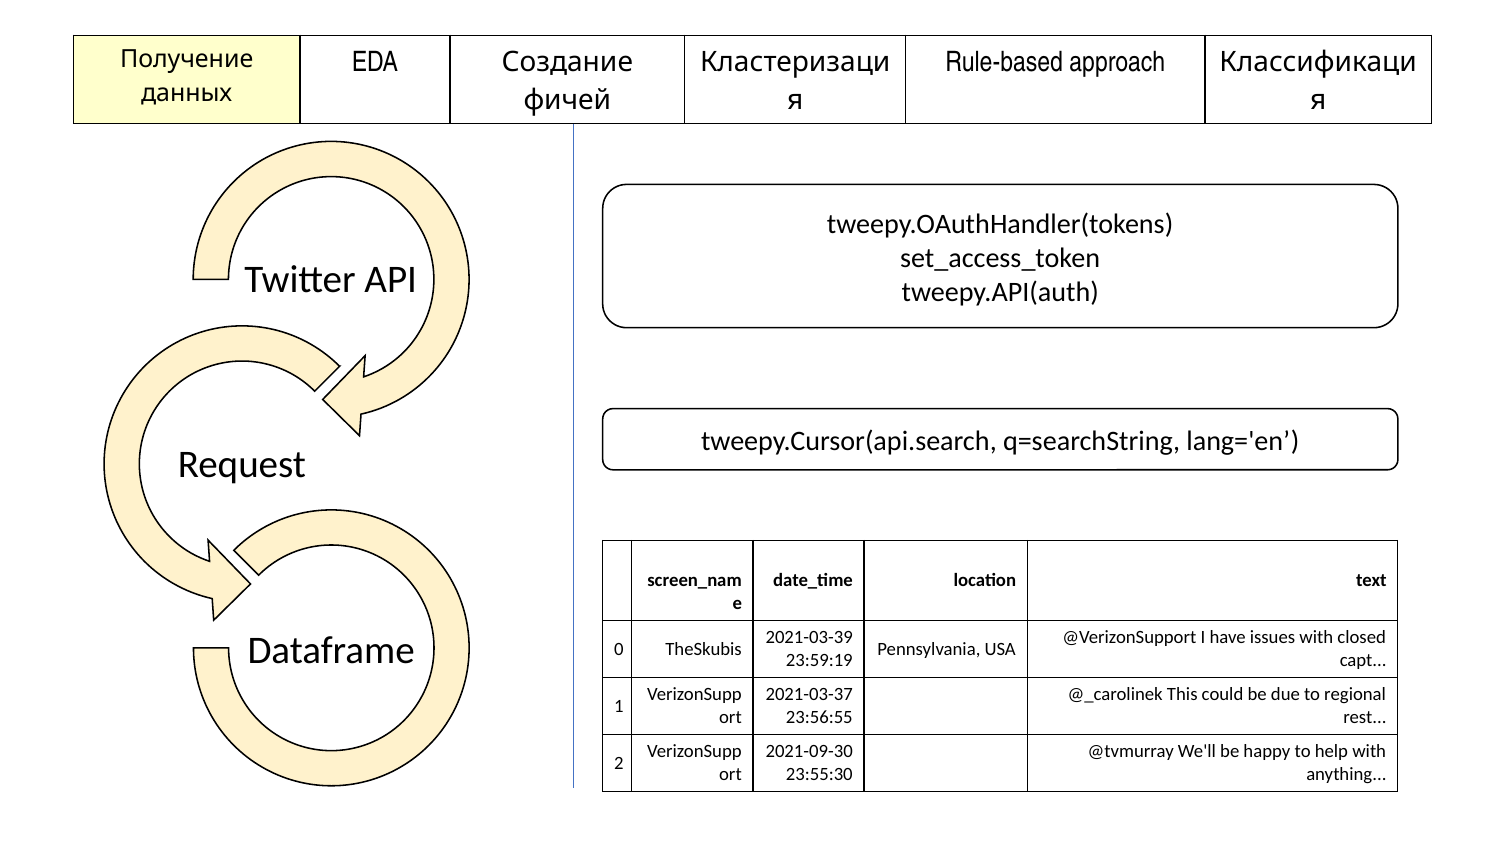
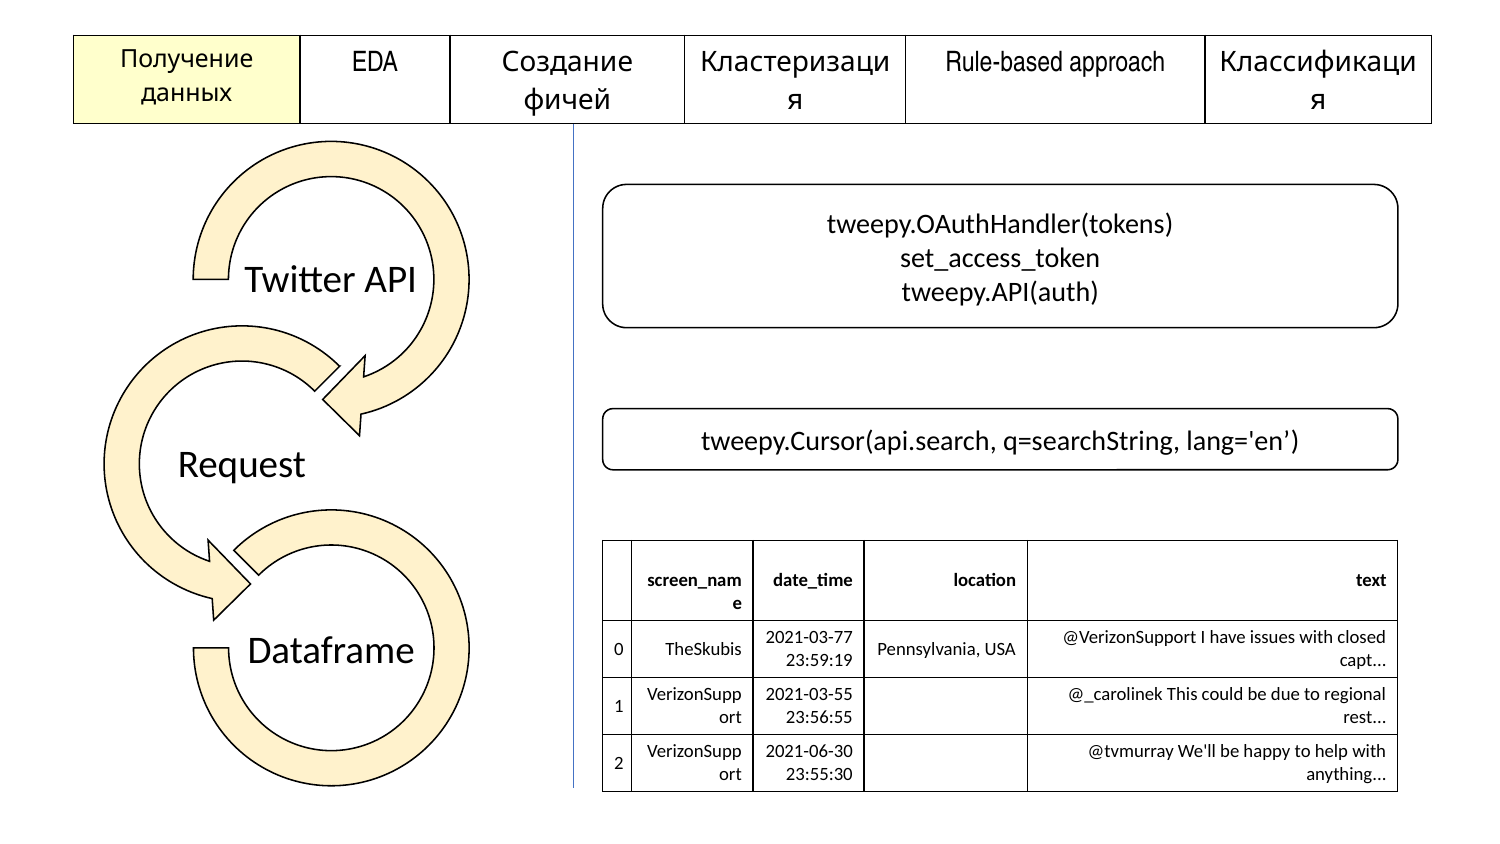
2021-03-39: 2021-03-39 -> 2021-03-77 (809, 638)
2021-03-37: 2021-03-37 -> 2021-03-55 (809, 695)
2021-09-30: 2021-09-30 -> 2021-06-30 (809, 752)
